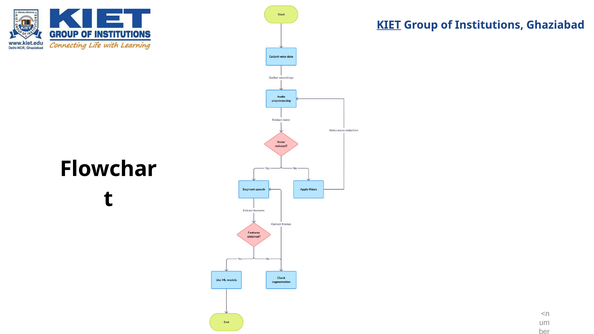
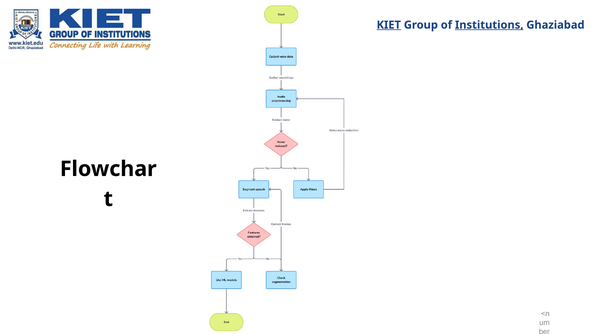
Institutions underline: none -> present (489, 25)
